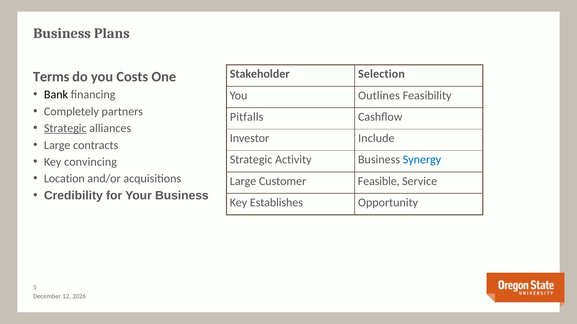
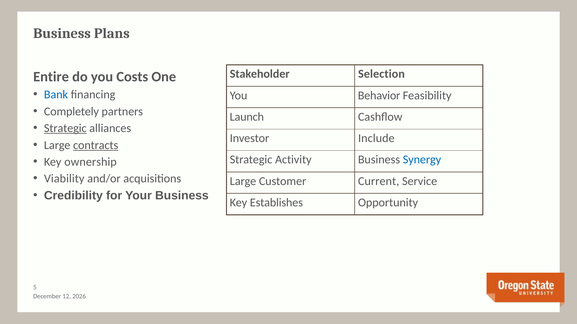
Terms: Terms -> Entire (51, 77)
Bank colour: black -> blue (56, 95)
Outlines: Outlines -> Behavior (379, 96)
Pitfalls: Pitfalls -> Launch (247, 117)
contracts underline: none -> present (96, 145)
convincing: convincing -> ownership (90, 162)
Location: Location -> Viability (64, 179)
Feasible: Feasible -> Current (379, 181)
